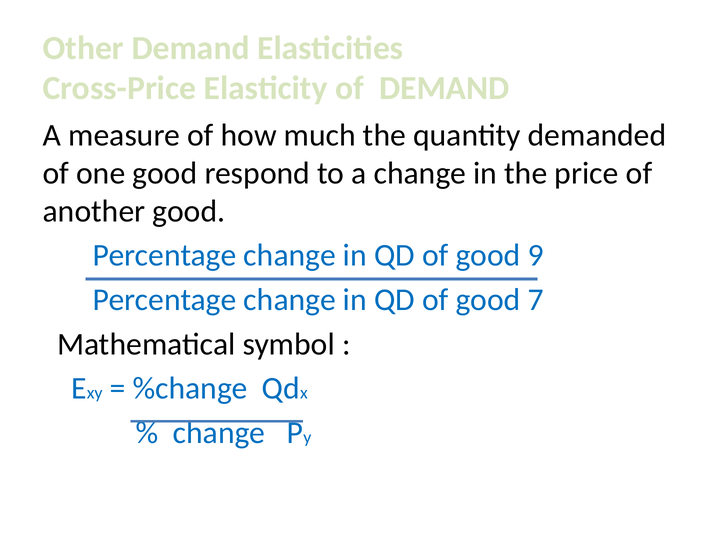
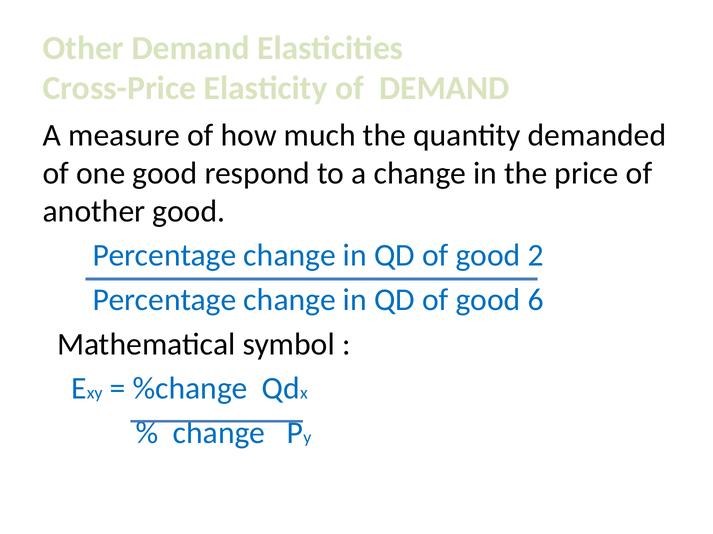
9: 9 -> 2 (536, 256)
7: 7 -> 6 (536, 300)
